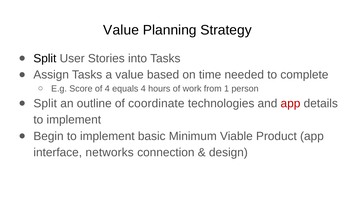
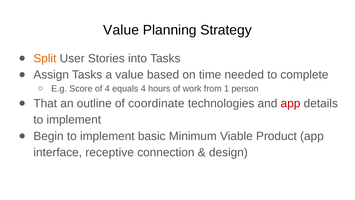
Split colour: black -> orange (45, 58)
Split: Split -> That (45, 103)
networks: networks -> receptive (110, 152)
